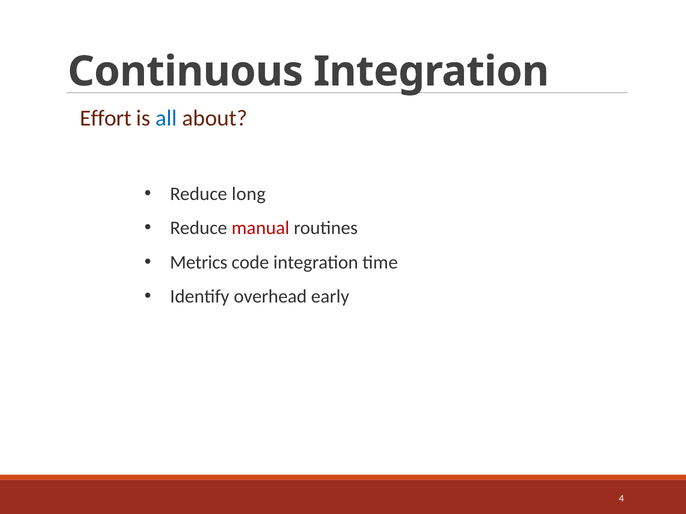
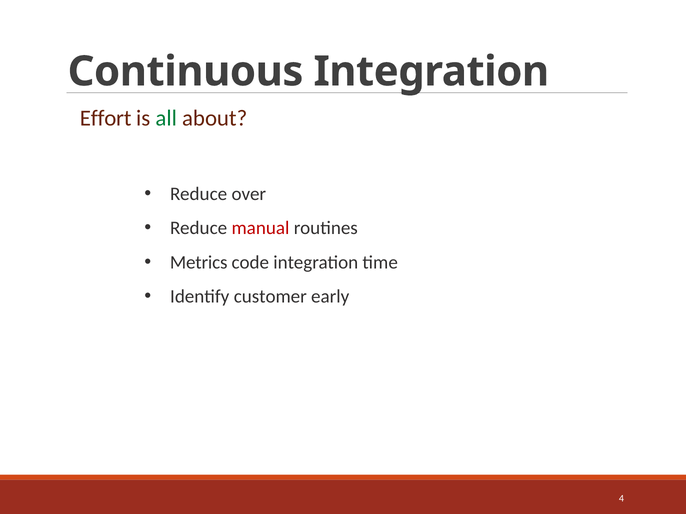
all colour: blue -> green (166, 118)
long: long -> over (249, 194)
overhead: overhead -> customer (270, 297)
